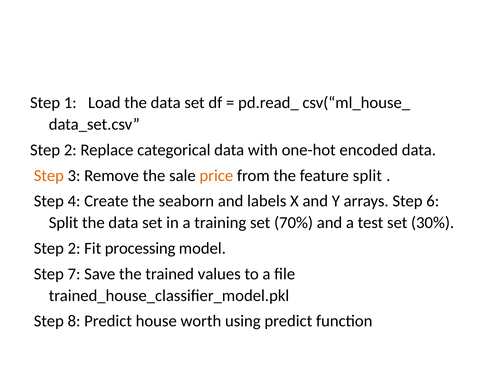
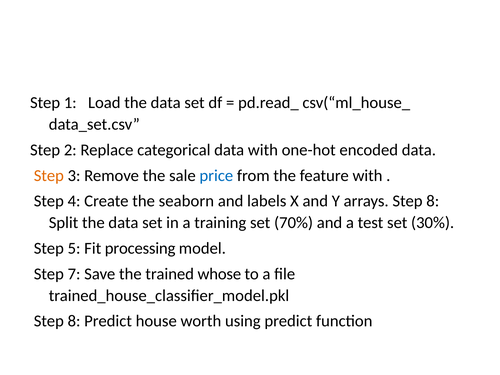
price colour: orange -> blue (216, 176)
feature split: split -> with (368, 176)
arrays Step 6: 6 -> 8 (433, 201)
2: 2 -> 5 (74, 248)
values: values -> whose (219, 274)
